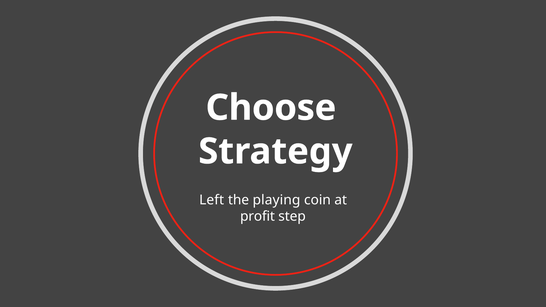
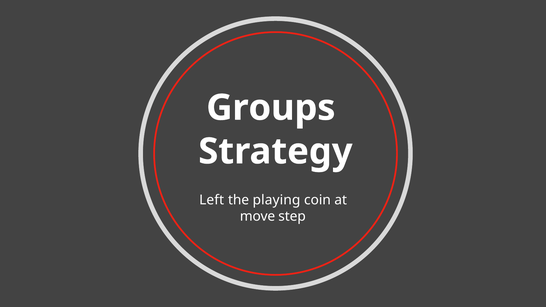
Choose: Choose -> Groups (271, 108)
profit: profit -> move (258, 216)
